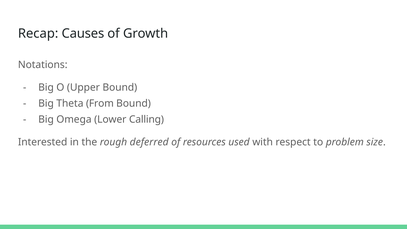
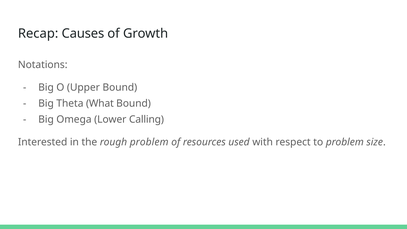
From: From -> What (100, 104)
rough deferred: deferred -> problem (149, 142)
